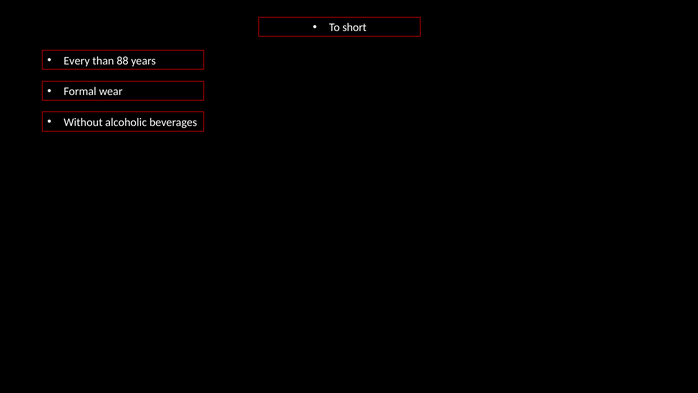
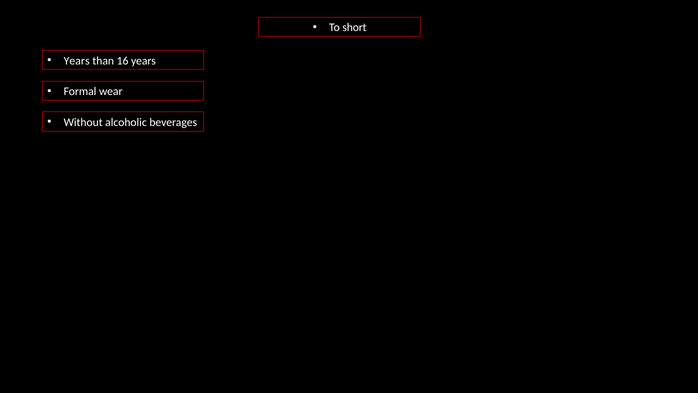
Every: Every -> Years (77, 61)
88: 88 -> 16 (123, 61)
